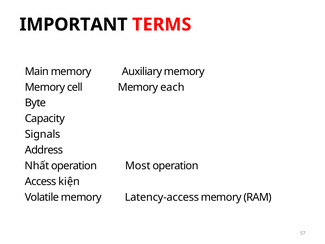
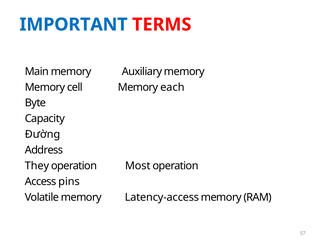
IMPORTANT colour: black -> blue (74, 25)
Signals: Signals -> Đường (43, 134)
Nhất: Nhất -> They (37, 166)
kiện: kiện -> pins (69, 181)
